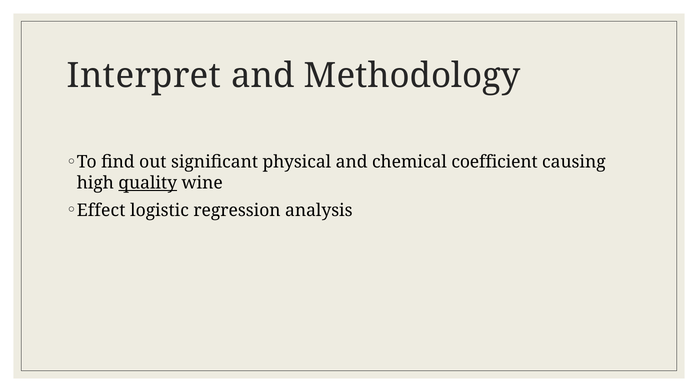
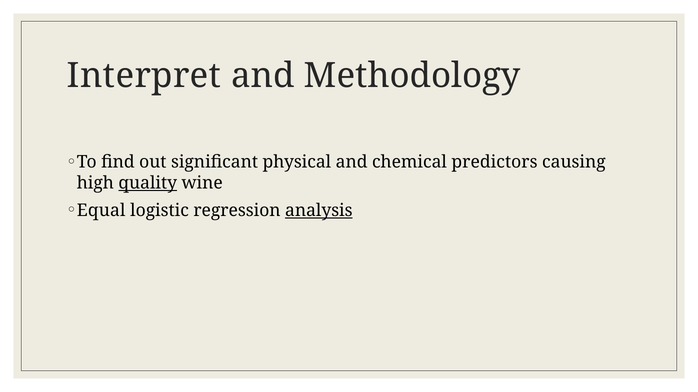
coefficient: coefficient -> predictors (494, 162)
Effect: Effect -> Equal (101, 211)
analysis underline: none -> present (319, 211)
